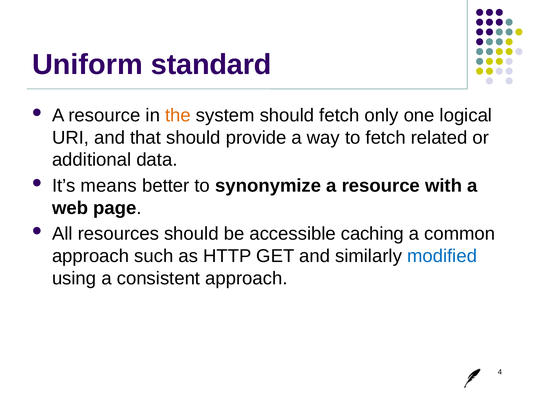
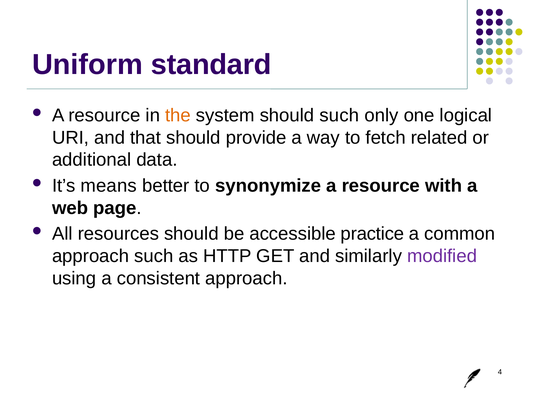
should fetch: fetch -> such (339, 116)
caching: caching -> practice (372, 234)
modified colour: blue -> purple (442, 256)
